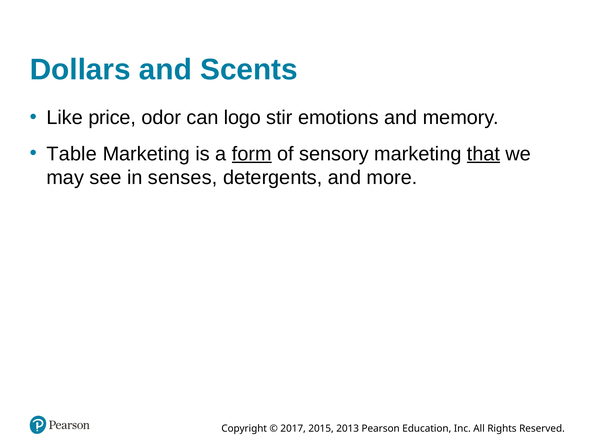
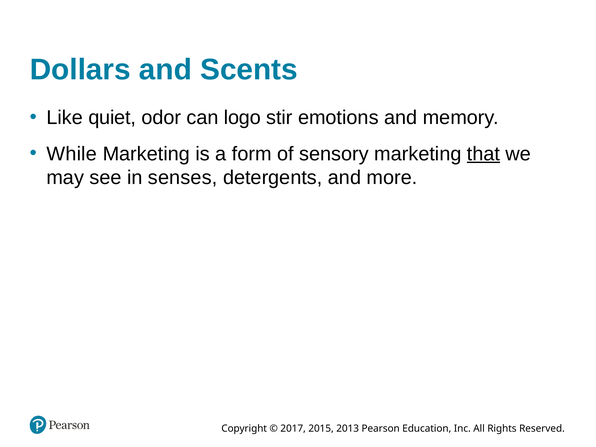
price: price -> quiet (112, 118)
Table: Table -> While (72, 154)
form underline: present -> none (252, 154)
